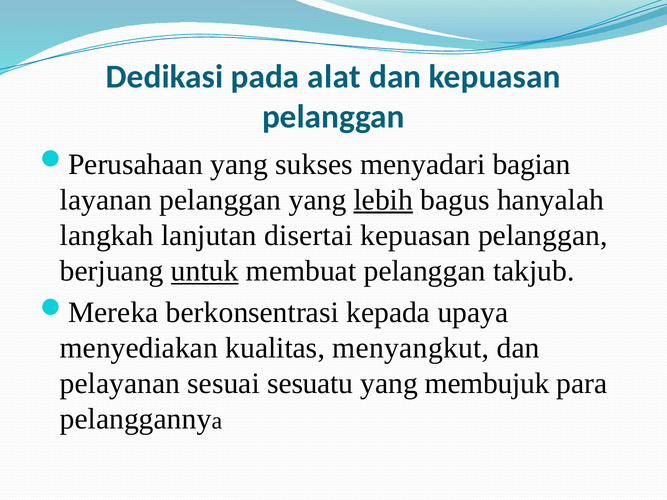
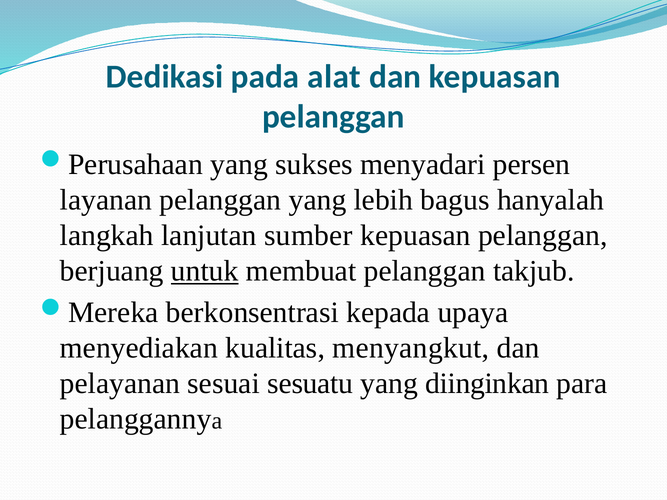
bagian: bagian -> persen (531, 164)
lebih underline: present -> none (383, 200)
disertai: disertai -> sumber (308, 235)
membujuk: membujuk -> diinginkan (487, 384)
